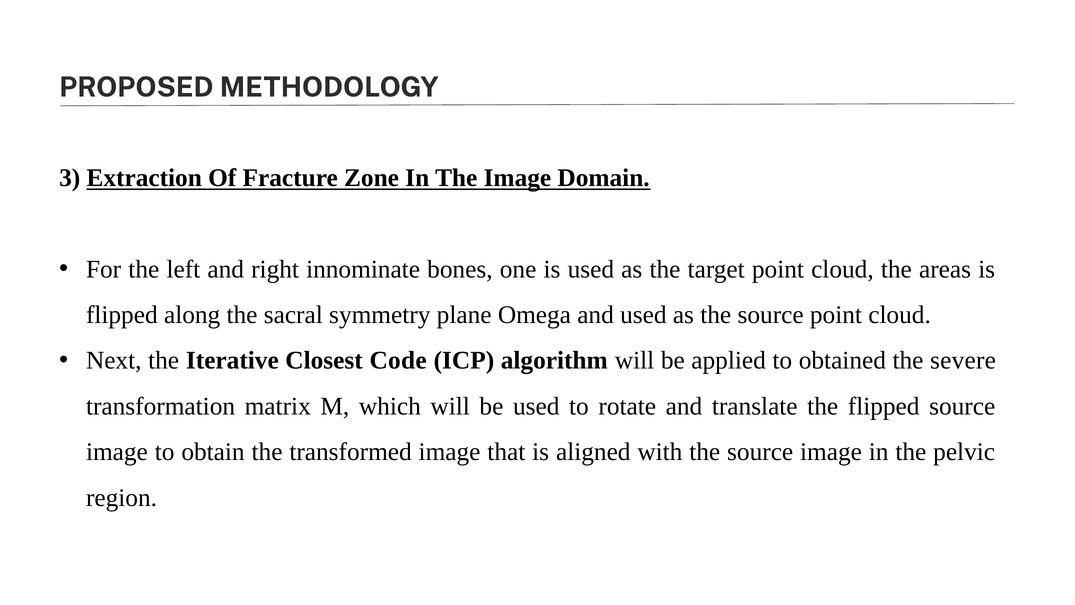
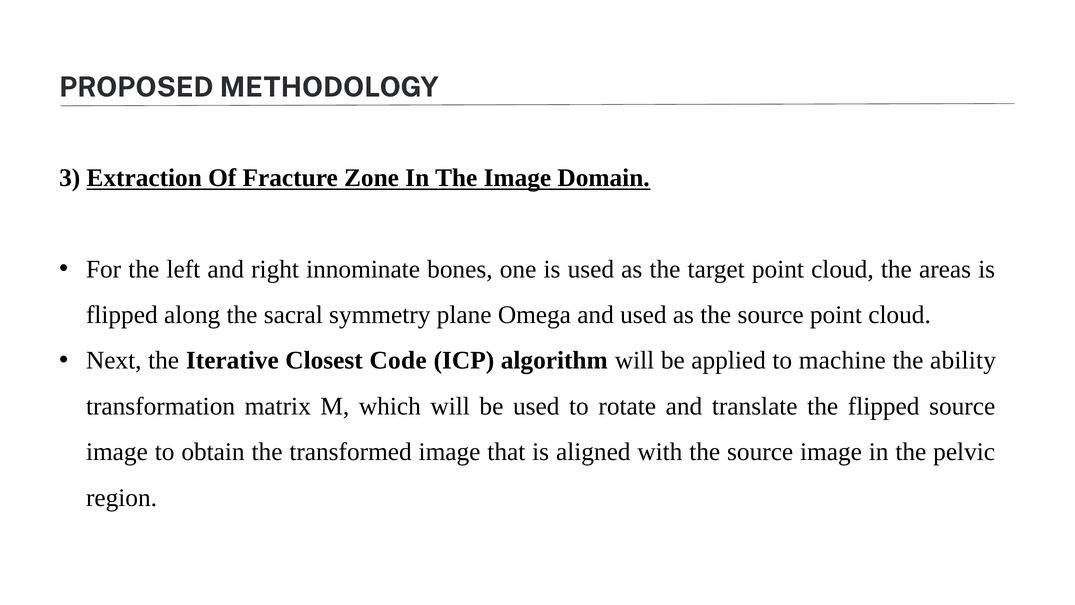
obtained: obtained -> machine (842, 360)
severe: severe -> ability (963, 360)
